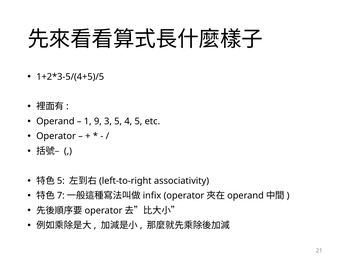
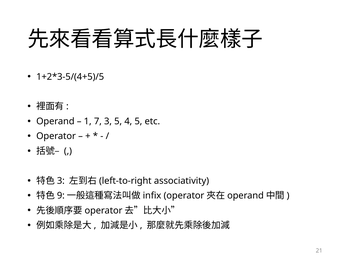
9: 9 -> 7 (98, 121)
5: 5 -> 3 (61, 180)
7: 7 -> 9 (61, 195)
